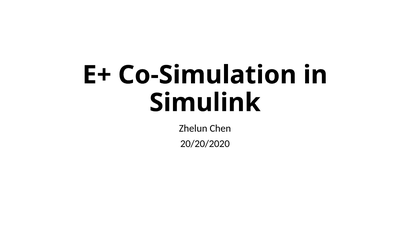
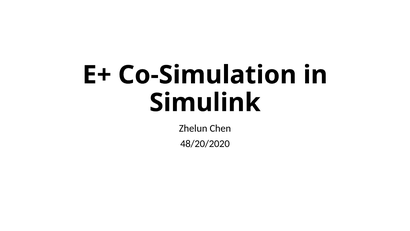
20/20/2020: 20/20/2020 -> 48/20/2020 (205, 143)
